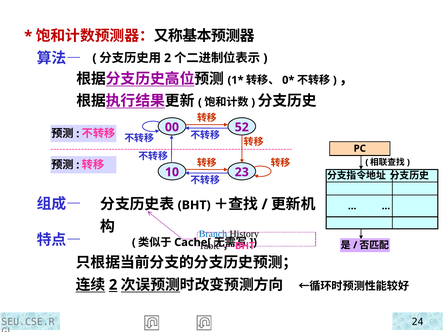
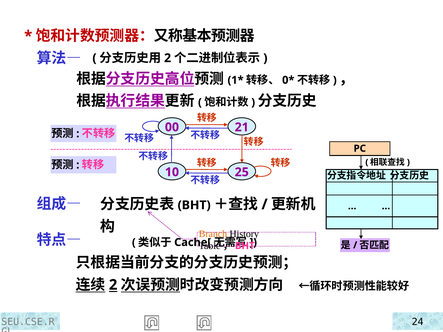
52: 52 -> 21 (242, 127)
23: 23 -> 25 (242, 172)
Branch colour: blue -> orange (213, 234)
